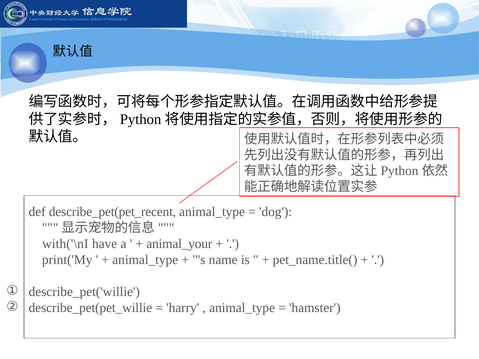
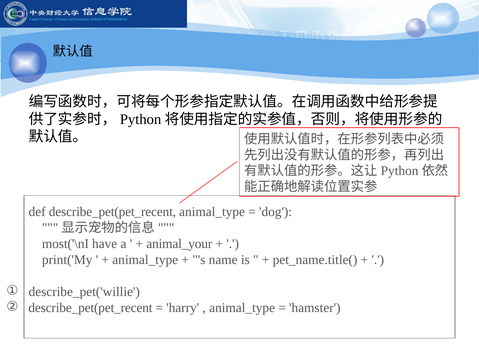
with('\nI: with('\nI -> most('\nI (65, 244)
describe_pet(pet_willie: describe_pet(pet_willie -> describe_pet(pet_recent (90, 308)
